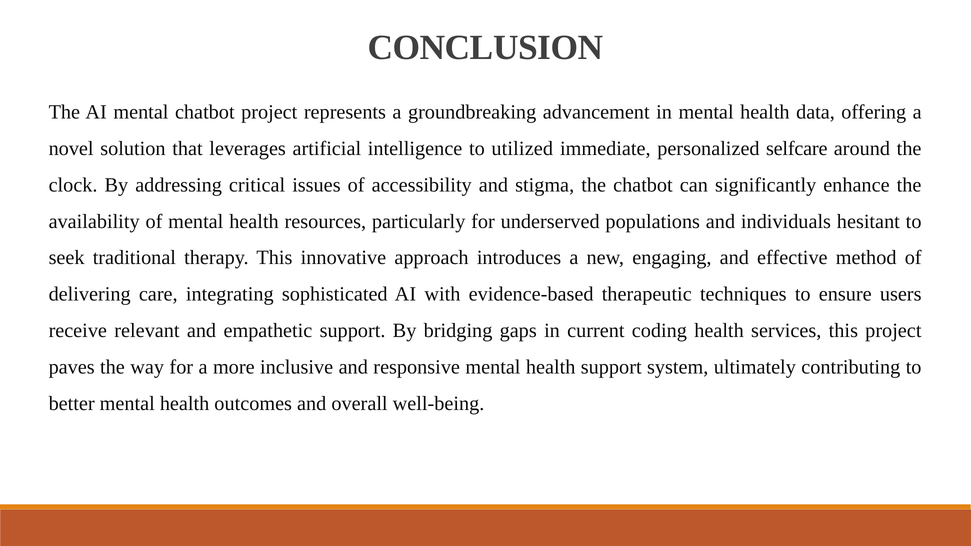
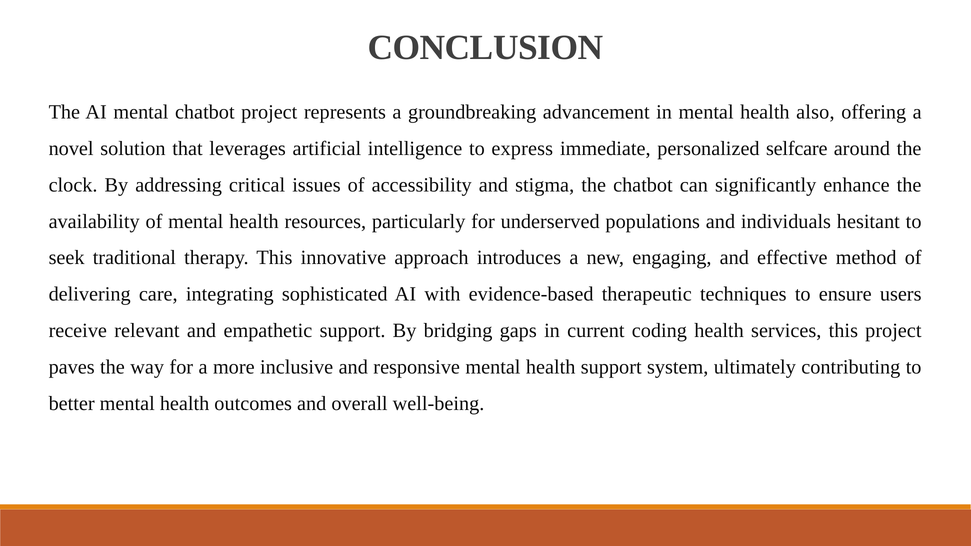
data: data -> also (815, 112)
utilized: utilized -> express (522, 149)
